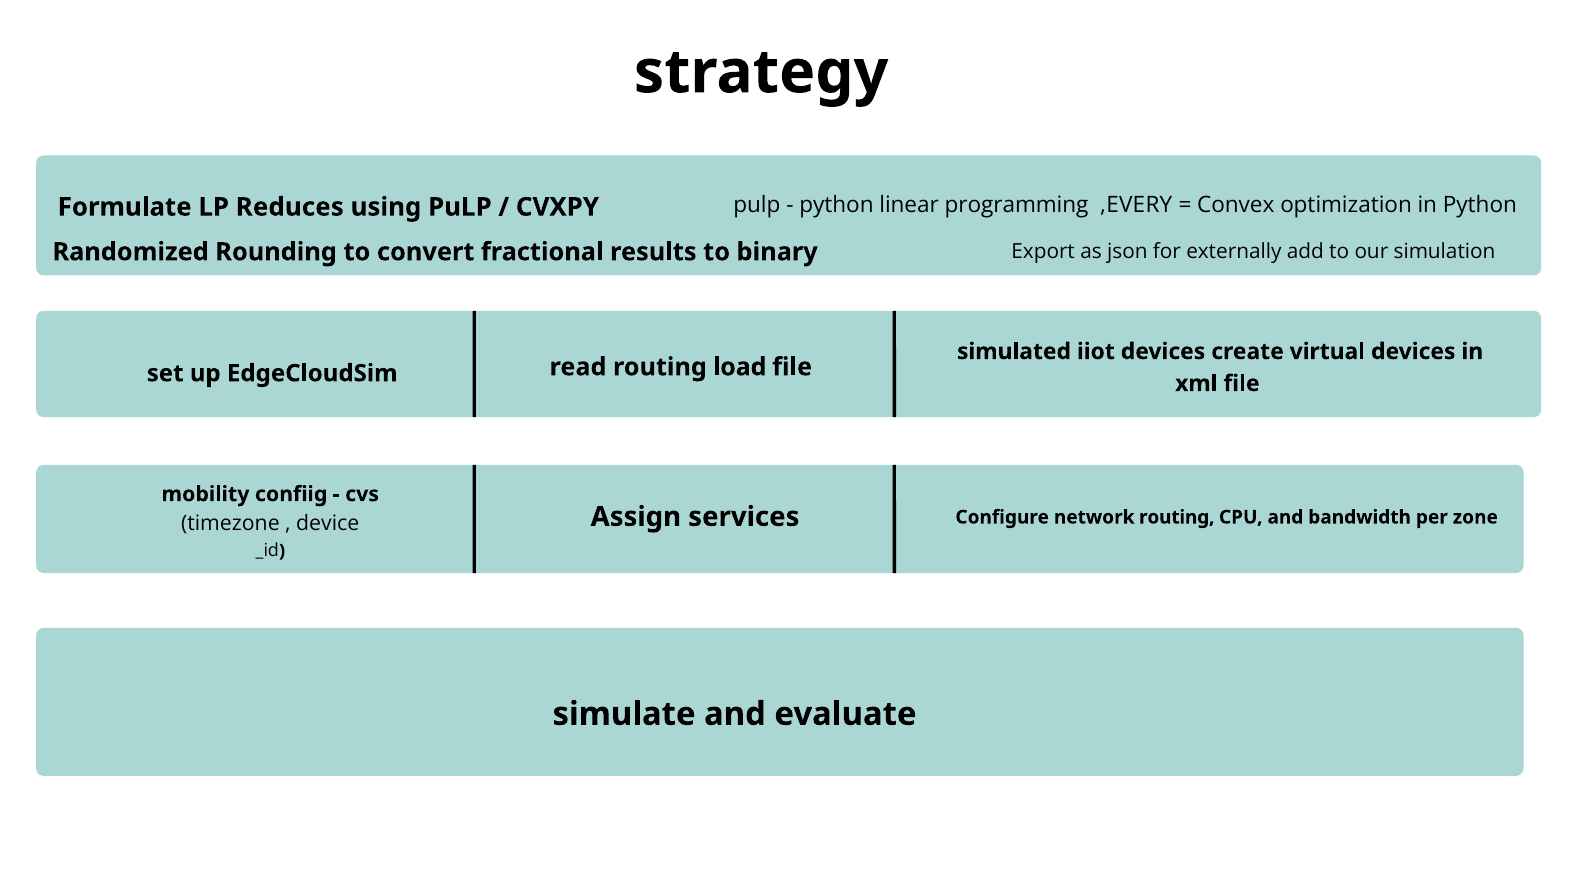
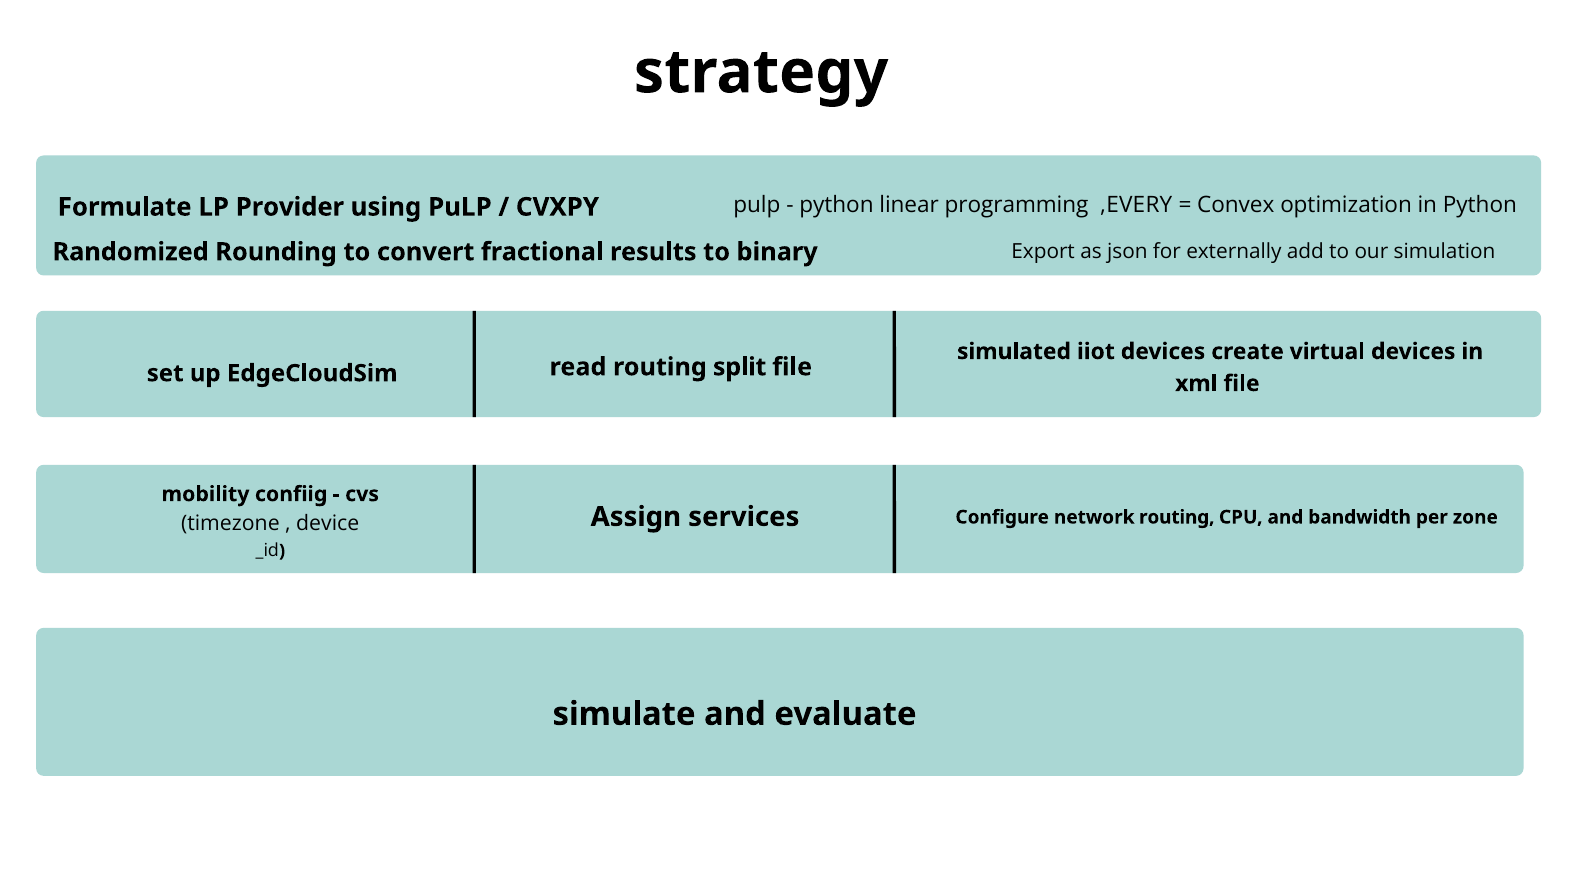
Reduces: Reduces -> Provider (290, 207)
load: load -> split (740, 367)
